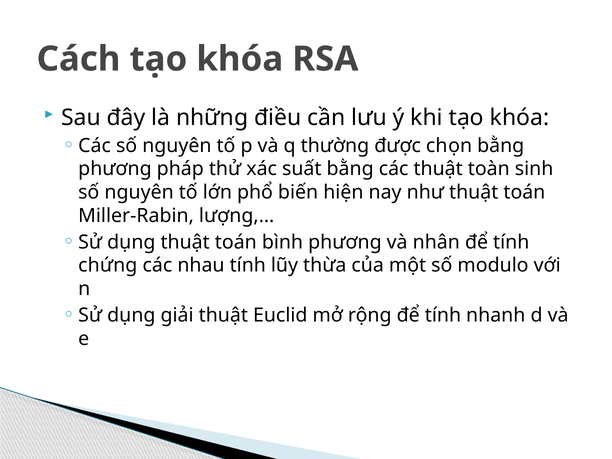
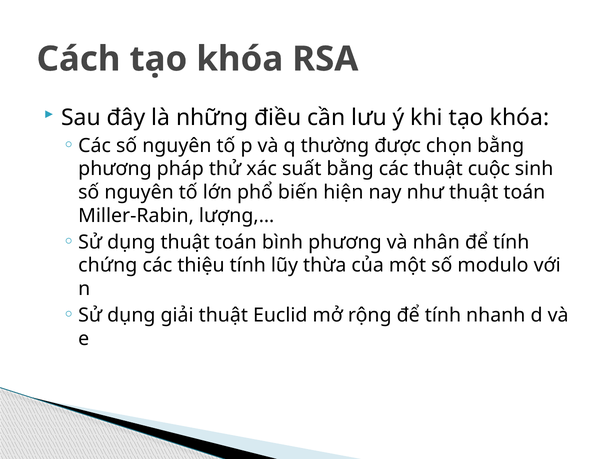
toàn: toàn -> cuộc (489, 169)
nhau: nhau -> thiệu (201, 266)
